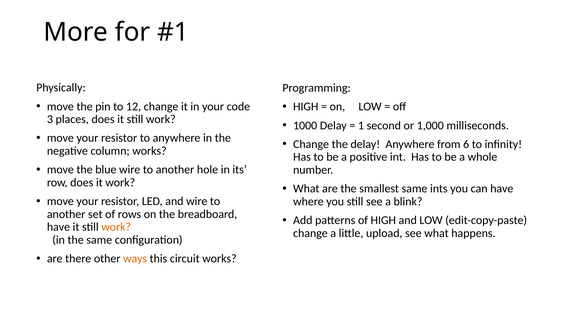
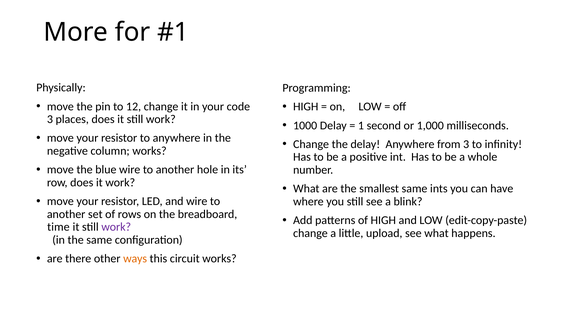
from 6: 6 -> 3 (466, 144)
have: have -> time (58, 227)
work colour: orange -> purple (116, 227)
